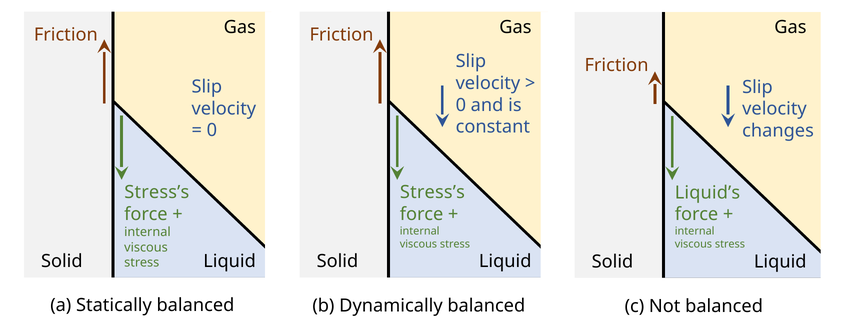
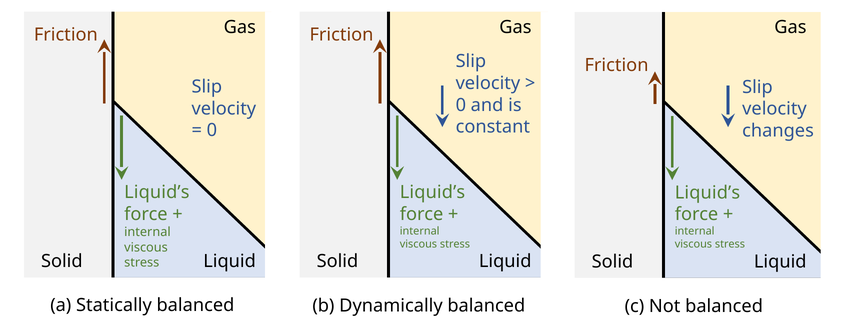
Stress’s: Stress’s -> Liquid’s (157, 192)
Stress’s: Stress’s -> Liquid’s (432, 192)
